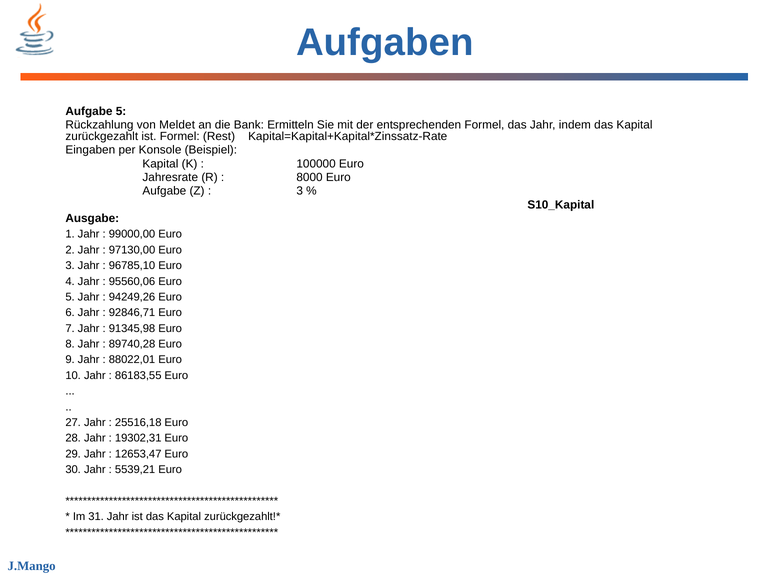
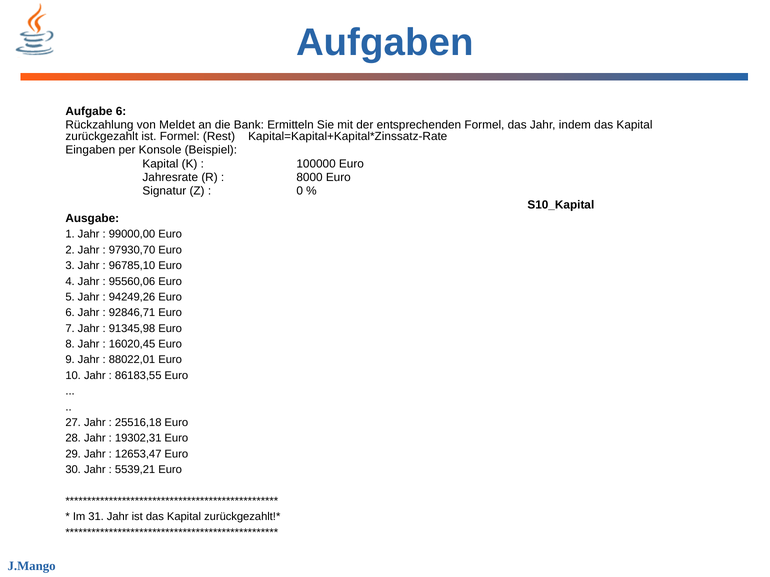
Aufgabe 5: 5 -> 6 (121, 112)
Aufgabe: Aufgabe -> Signatur (164, 191)
3: 3 -> 0 (300, 191)
97130,00: 97130,00 -> 97930,70 (132, 250)
89740,28: 89740,28 -> 16020,45 (132, 344)
